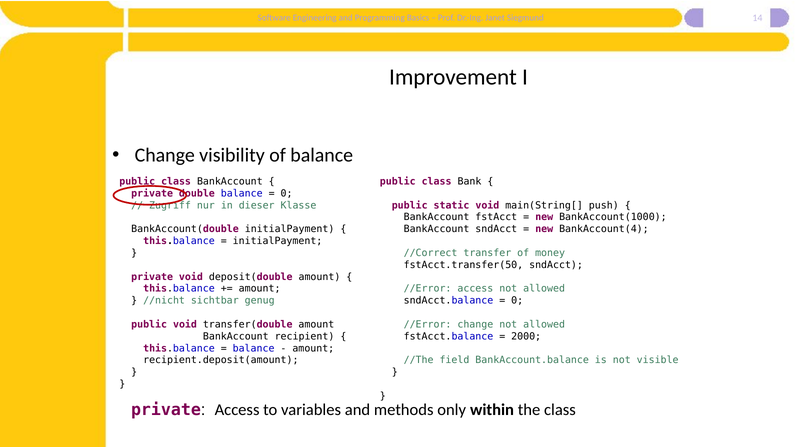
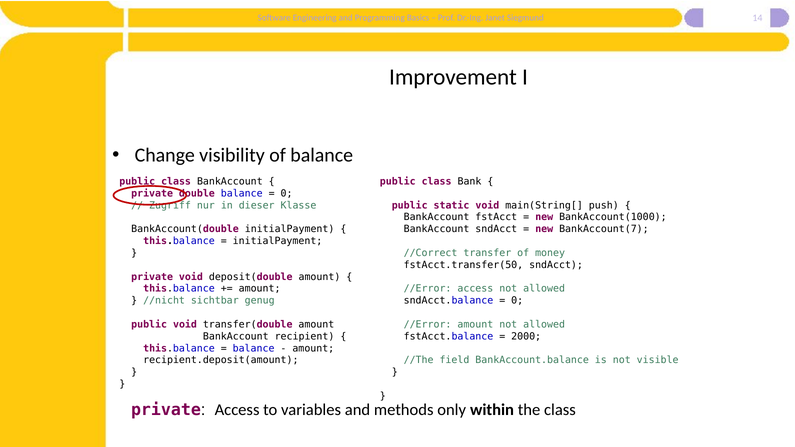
BankAccount(4: BankAccount(4 -> BankAccount(7 (604, 229)
//Error change: change -> amount (475, 325)
